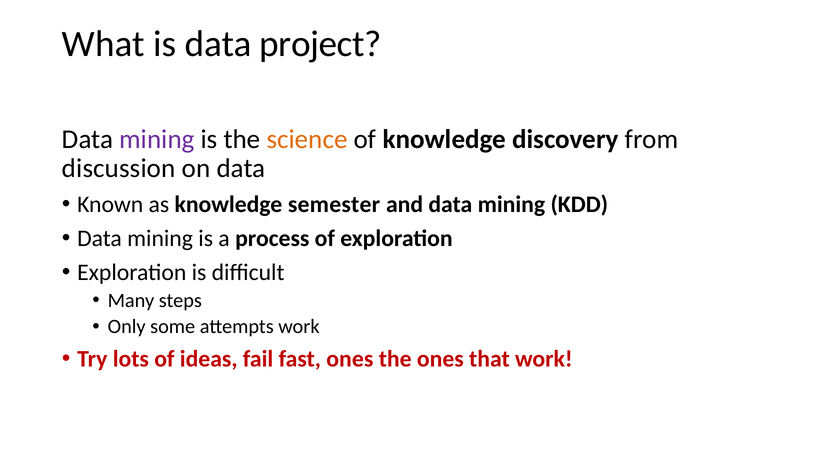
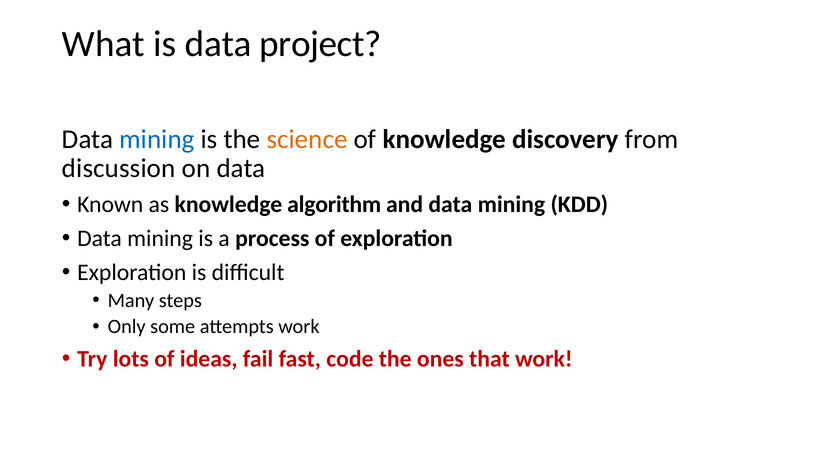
mining colour: purple -> blue (157, 139)
semester: semester -> algorithm (334, 205)
fast ones: ones -> code (350, 359)
